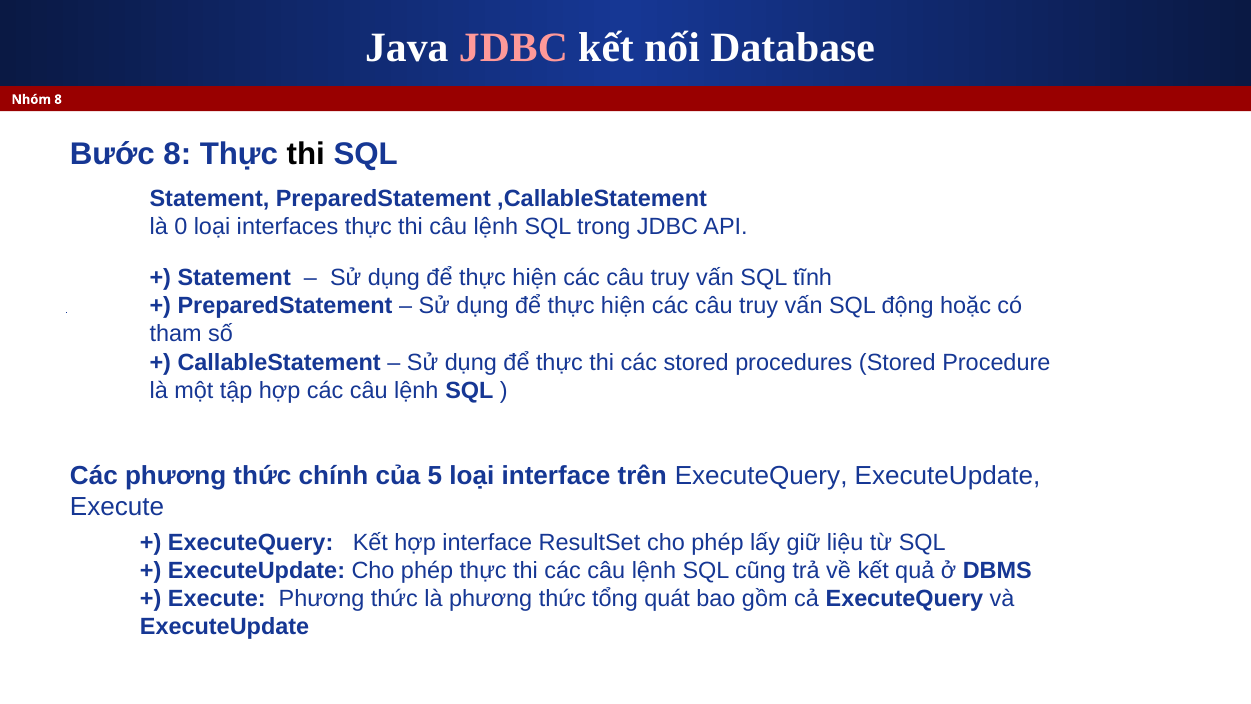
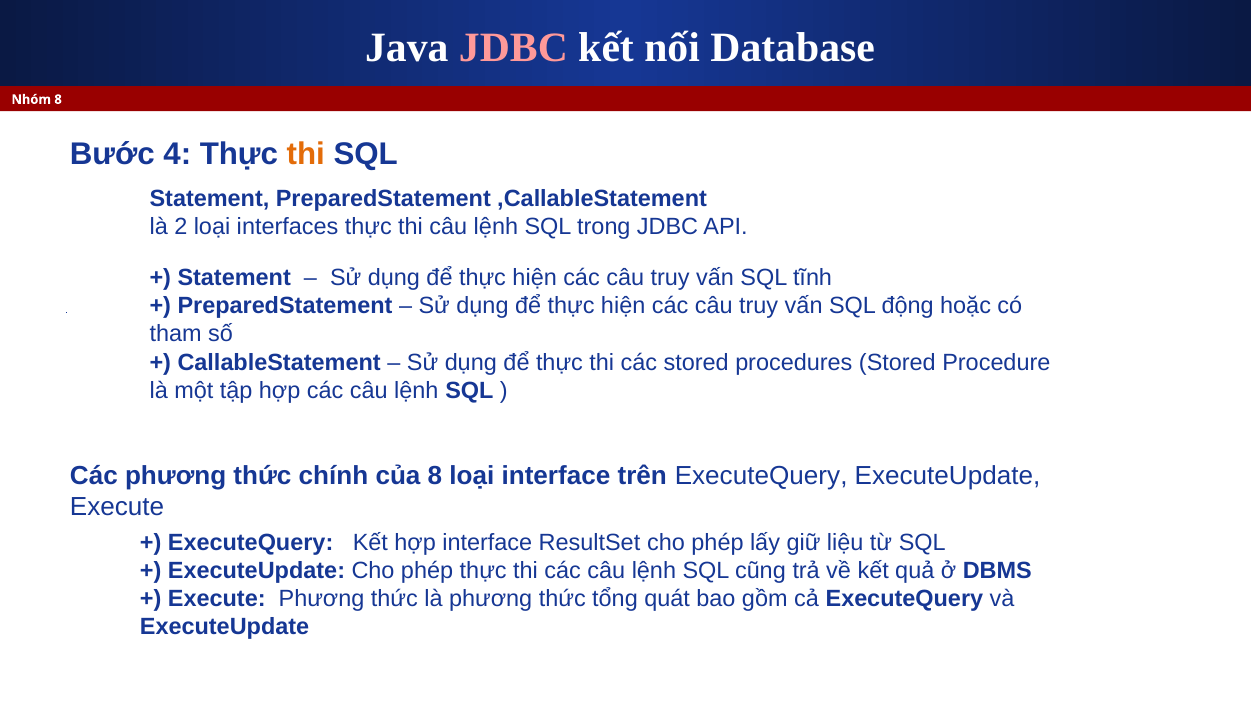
Bước 8: 8 -> 4 (177, 154)
thi colour: black -> orange (306, 154)
0: 0 -> 2 (181, 227)
của 5: 5 -> 8 (435, 475)
